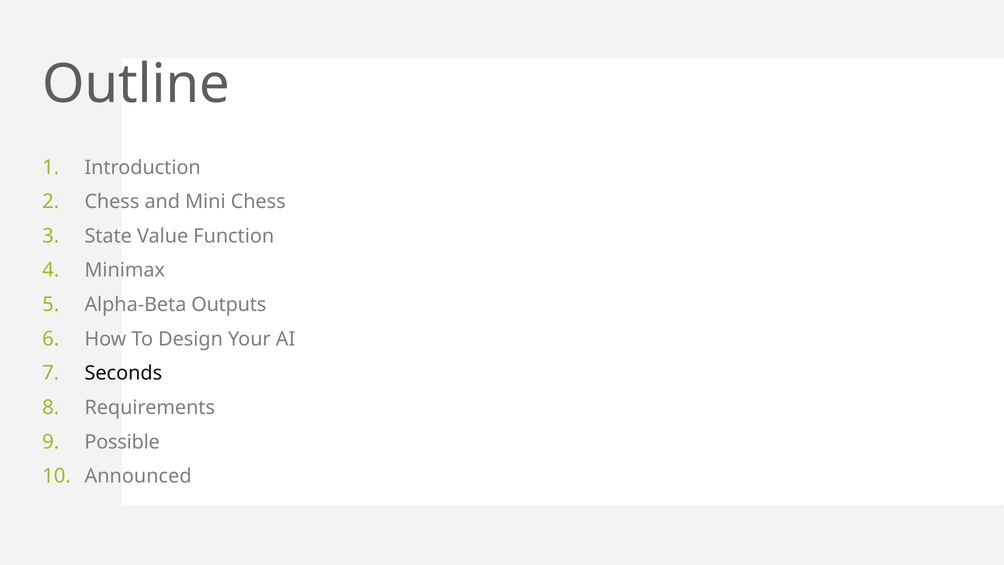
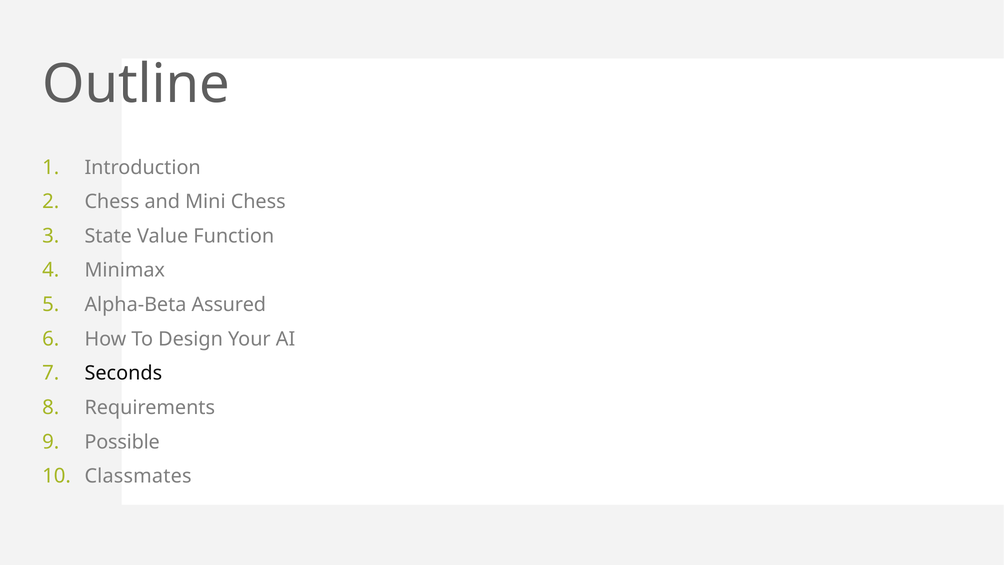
Outputs: Outputs -> Assured (229, 305)
Announced: Announced -> Classmates (138, 476)
